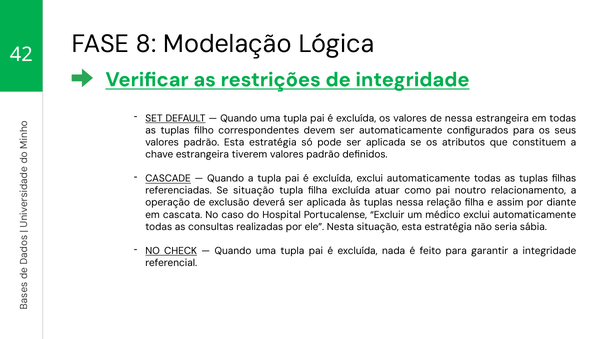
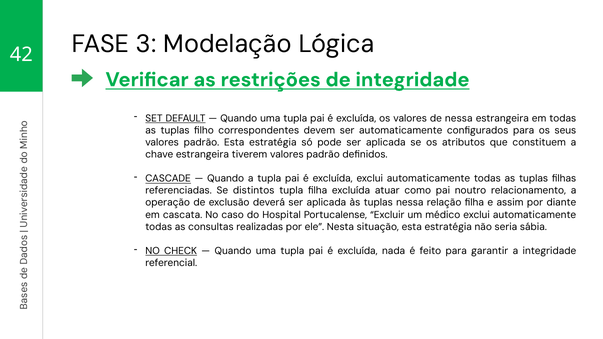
8: 8 -> 3 (146, 44)
Se situação: situação -> distintos (254, 191)
